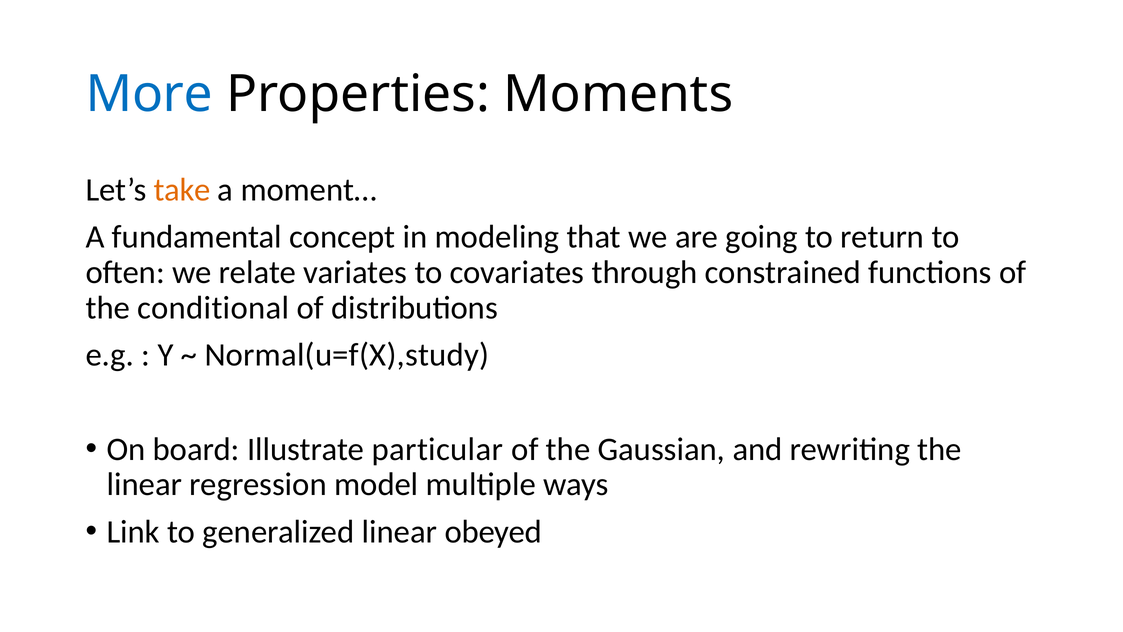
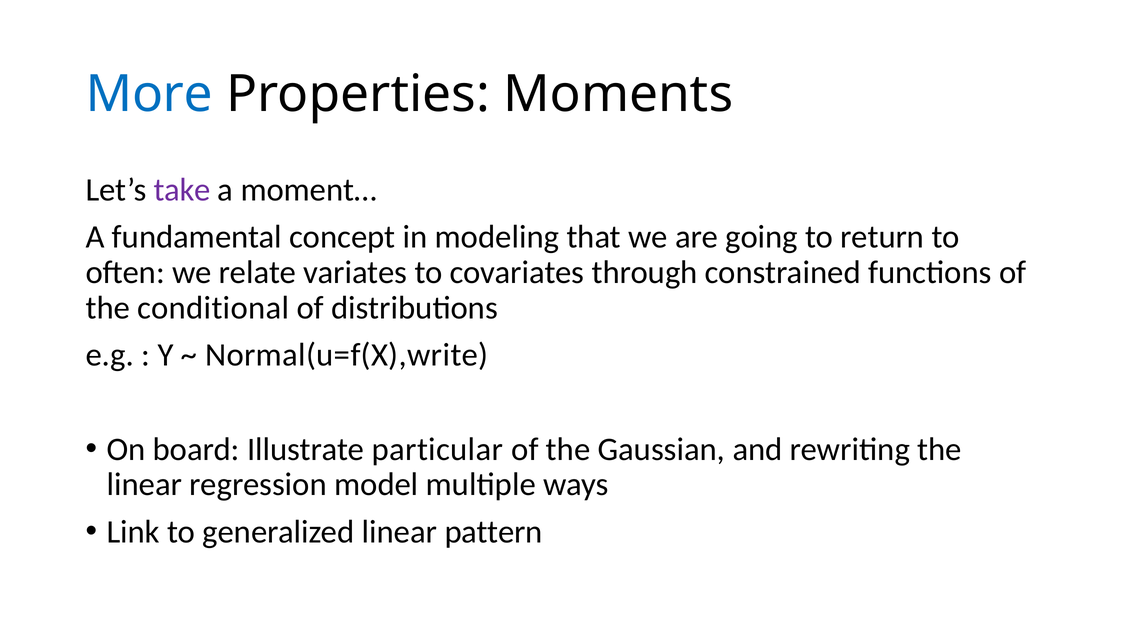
take colour: orange -> purple (182, 190)
Normal(u=f(X),study: Normal(u=f(X),study -> Normal(u=f(X),write (347, 355)
obeyed: obeyed -> pattern (493, 531)
